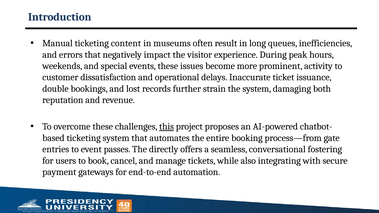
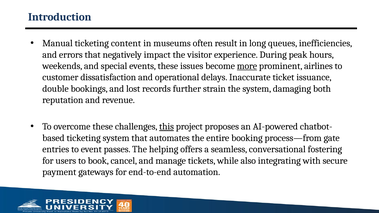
more underline: none -> present (247, 66)
activity: activity -> airlines (318, 66)
directly: directly -> helping (164, 149)
